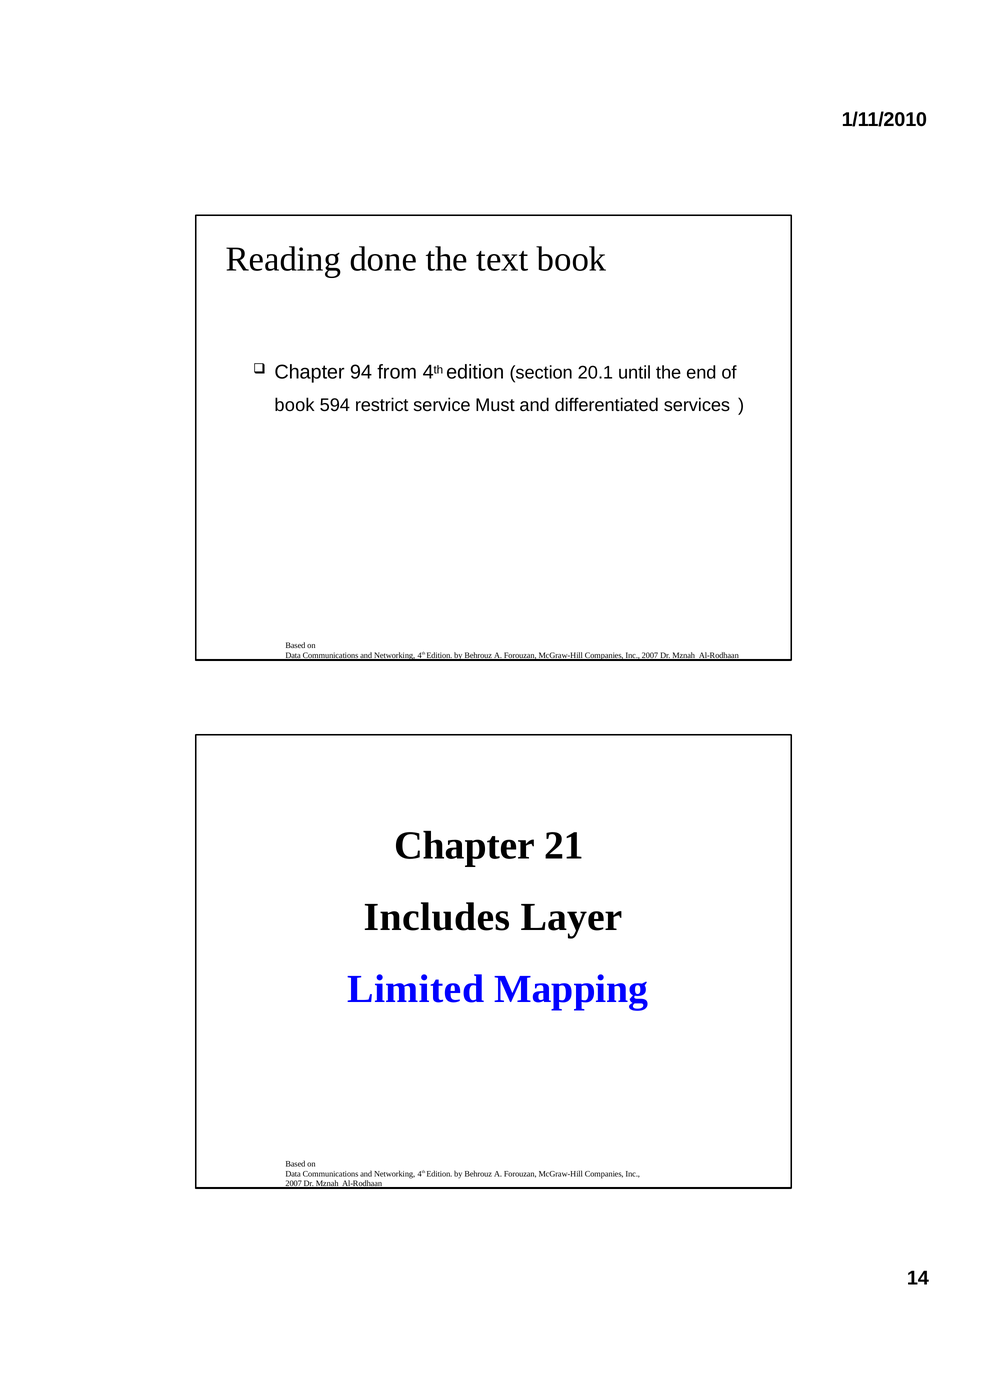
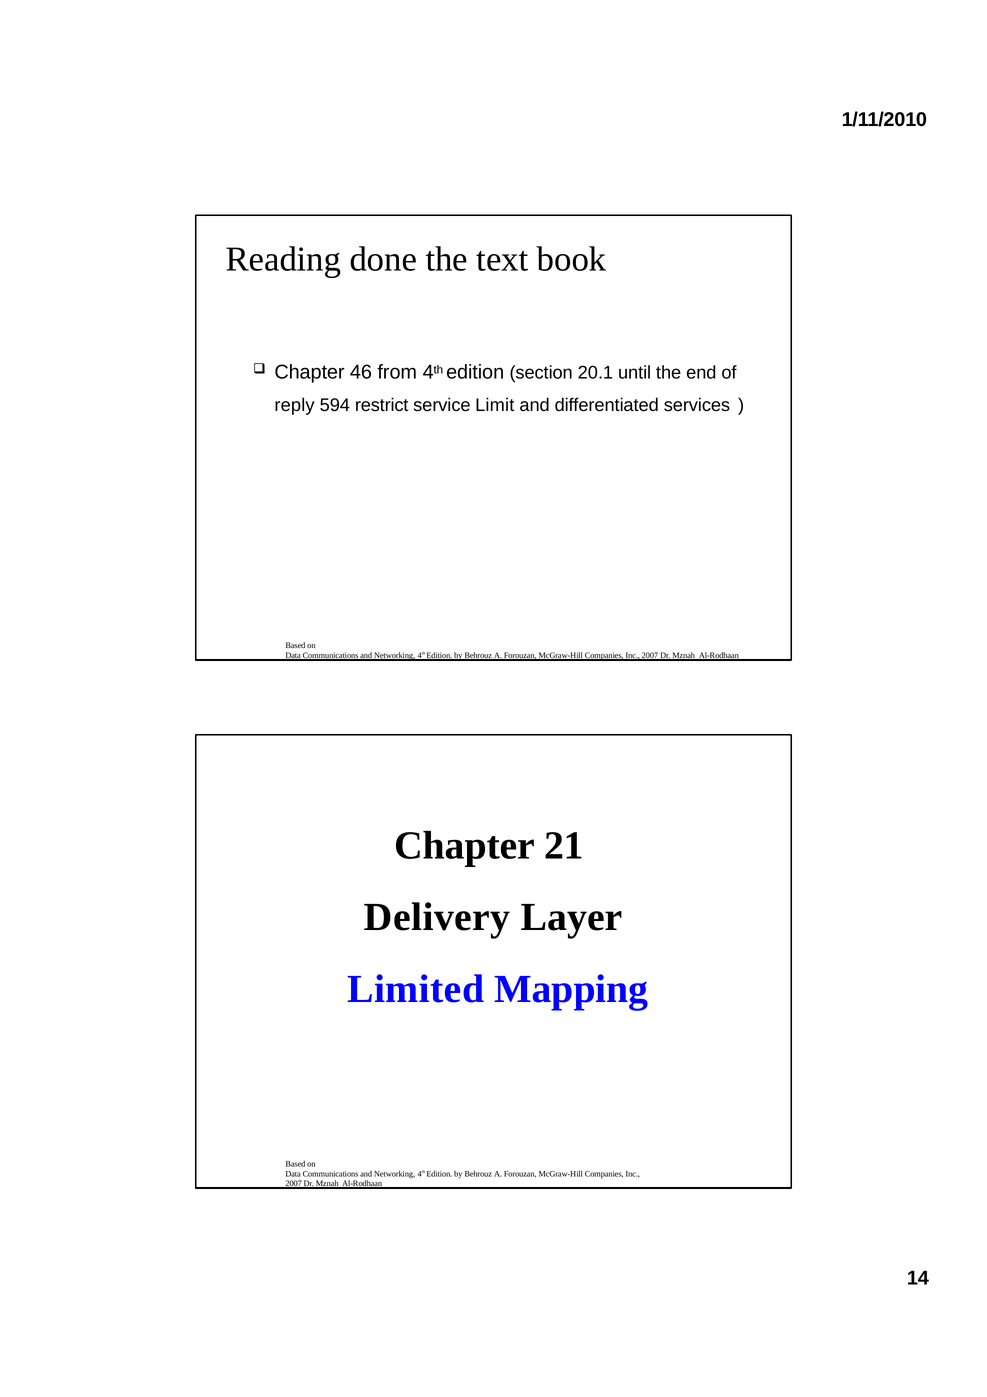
94: 94 -> 46 (361, 372)
book: book -> reply (295, 405)
Must: Must -> Limit (495, 405)
Includes: Includes -> Delivery (437, 917)
